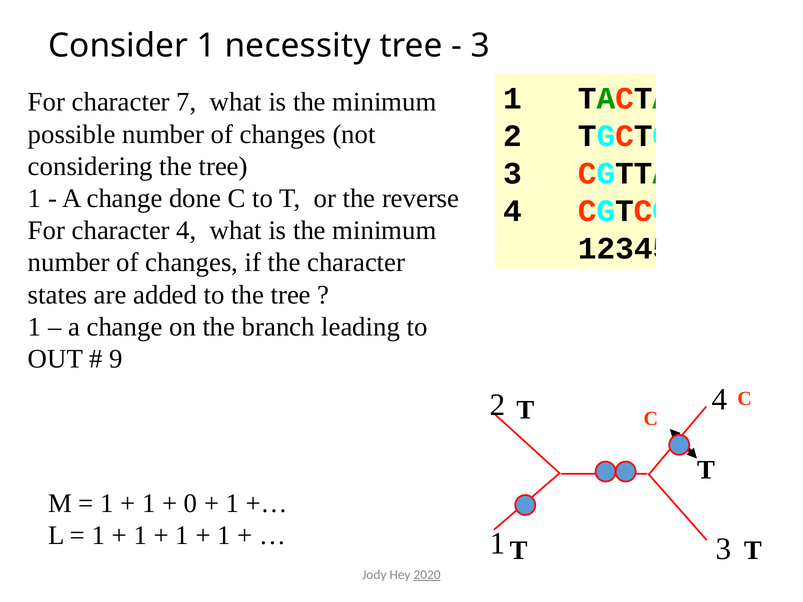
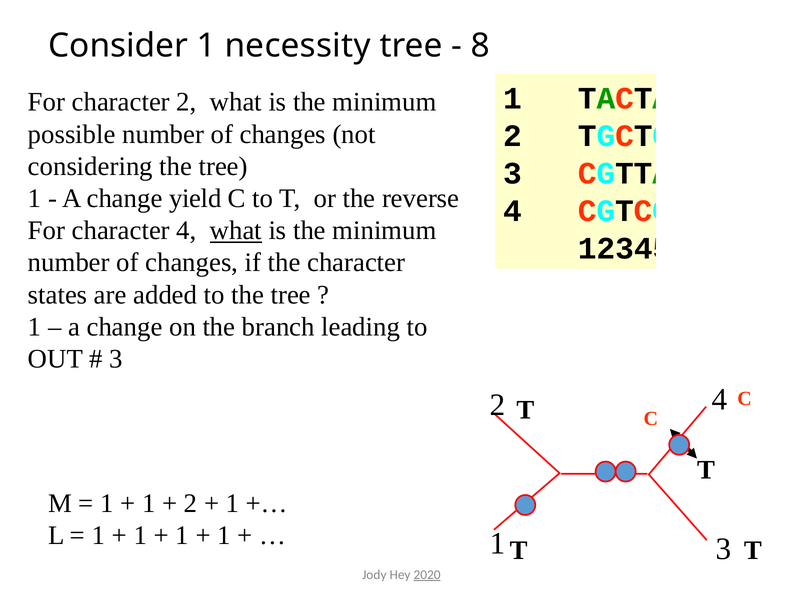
3: 3 -> 8 (480, 46)
character 7: 7 -> 2 (186, 102)
done: done -> yield (195, 199)
what underline: none -> present (236, 231)
9: 9 -> 3 (116, 359)
0: 0 -> 2 (191, 504)
